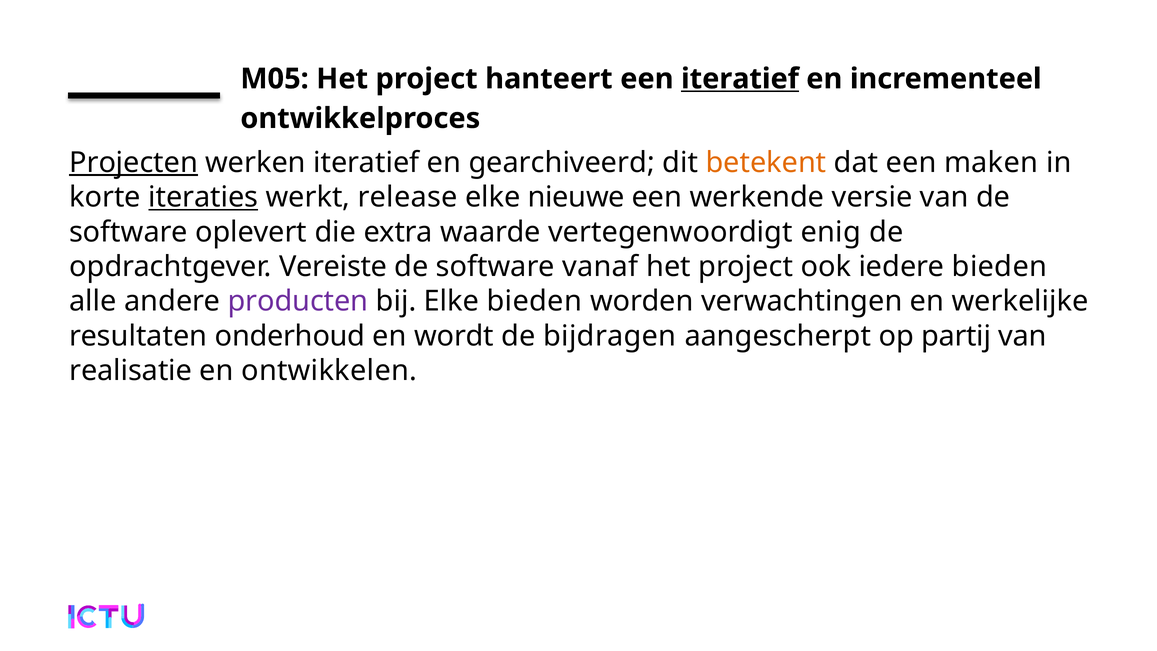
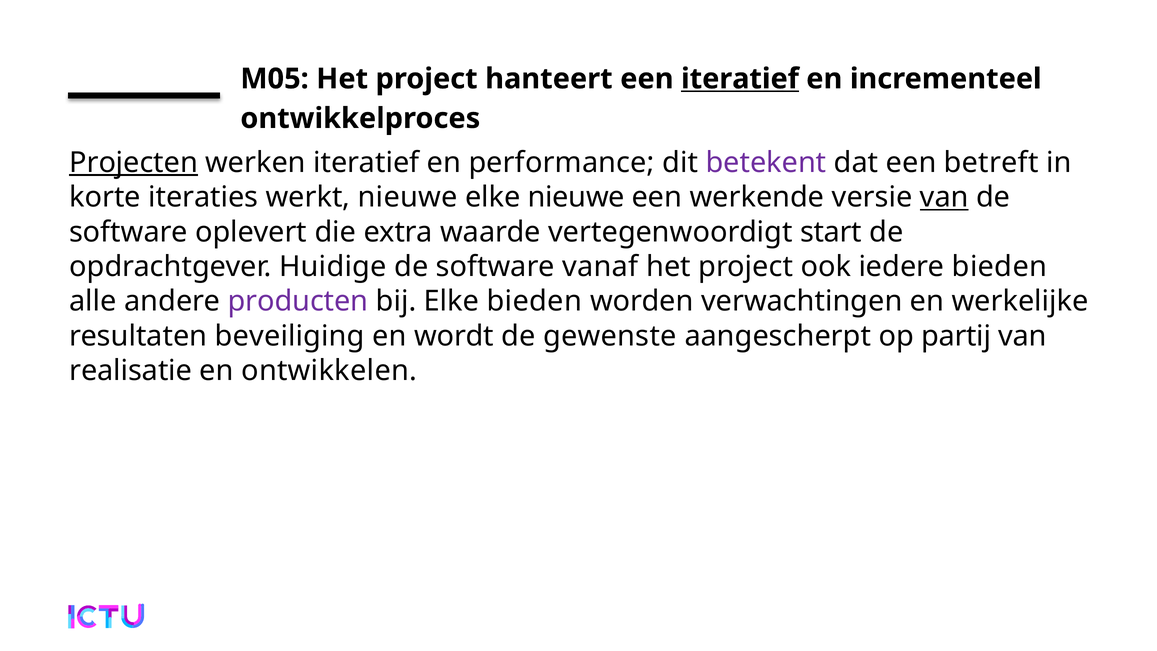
gearchiveerd: gearchiveerd -> performance (562, 162)
betekent colour: orange -> purple (766, 162)
maken: maken -> betreft (991, 162)
iteraties underline: present -> none (203, 197)
werkt release: release -> nieuwe (408, 197)
van underline: none -> present (944, 197)
enig: enig -> start (831, 232)
Vereiste: Vereiste -> Huidige (333, 267)
onderhoud: onderhoud -> beveiliging (290, 336)
bijdragen: bijdragen -> gewenste (610, 336)
